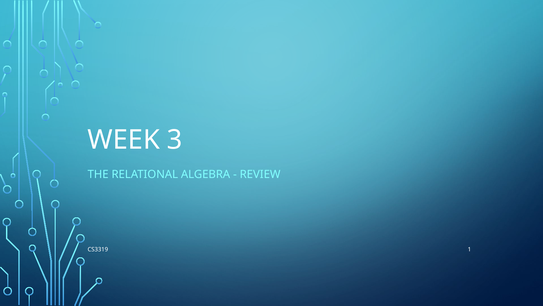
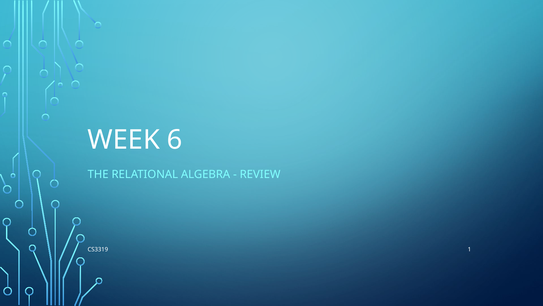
3: 3 -> 6 (175, 139)
